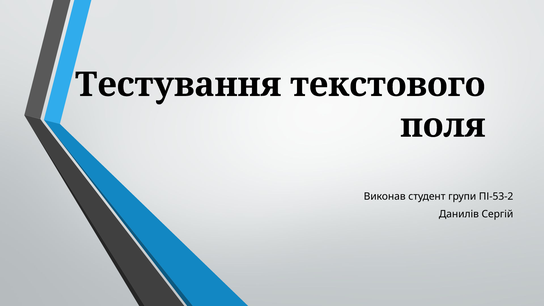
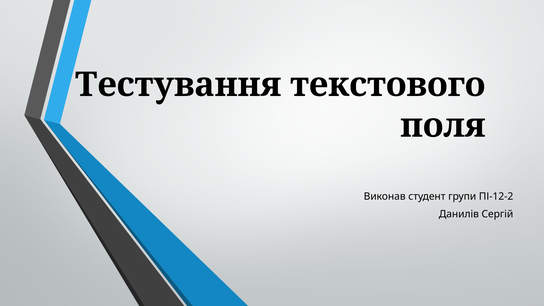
ПІ-53-2: ПІ-53-2 -> ПІ-12-2 (496, 196)
